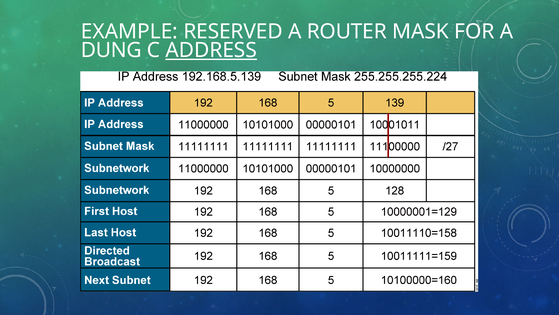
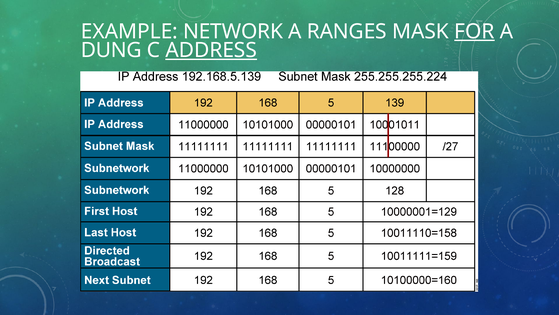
RESERVED: RESERVED -> NETWORK (233, 31)
ROUTER: ROUTER -> RANGES (347, 31)
FOR underline: none -> present (474, 31)
